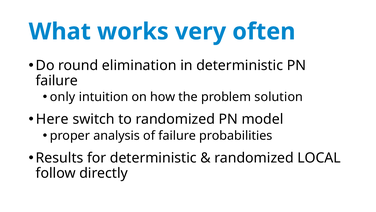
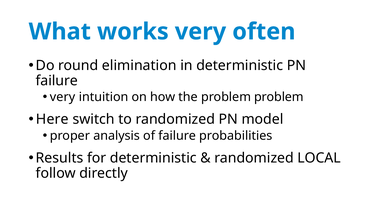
only: only -> very (63, 97)
problem solution: solution -> problem (279, 97)
